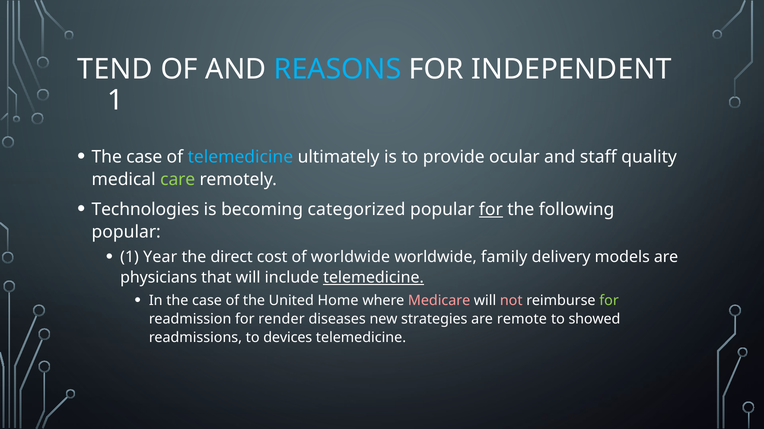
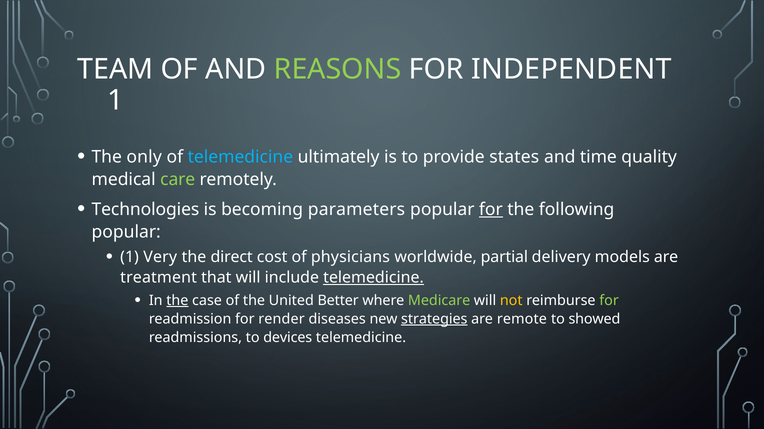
TEND: TEND -> TEAM (115, 69)
REASONS colour: light blue -> light green (338, 69)
case: case -> only (144, 157)
ocular: ocular -> states (514, 157)
staff: staff -> time (598, 157)
categorized: categorized -> parameters (356, 210)
Year: Year -> Very (160, 257)
of worldwide: worldwide -> physicians (350, 257)
family: family -> partial (504, 257)
physicians: physicians -> treatment (159, 278)
the underline: none -> present (177, 301)
Home: Home -> Better (338, 301)
Medicare colour: pink -> light green (439, 301)
not colour: pink -> yellow (511, 301)
strategies underline: none -> present (434, 320)
